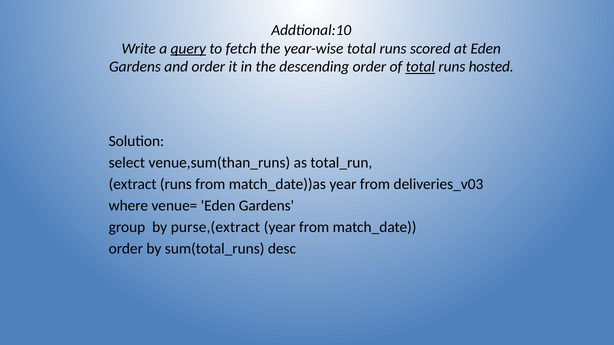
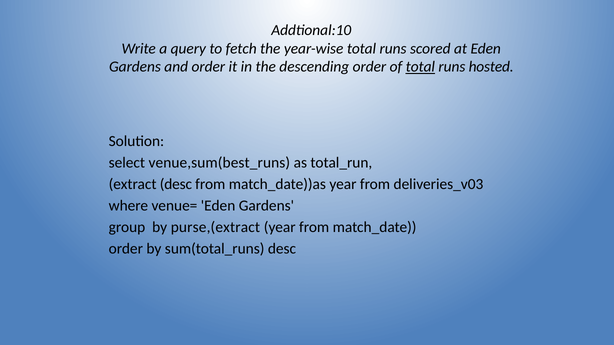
query underline: present -> none (188, 49)
venue,sum(than_runs: venue,sum(than_runs -> venue,sum(best_runs (219, 163)
extract runs: runs -> desc (176, 184)
